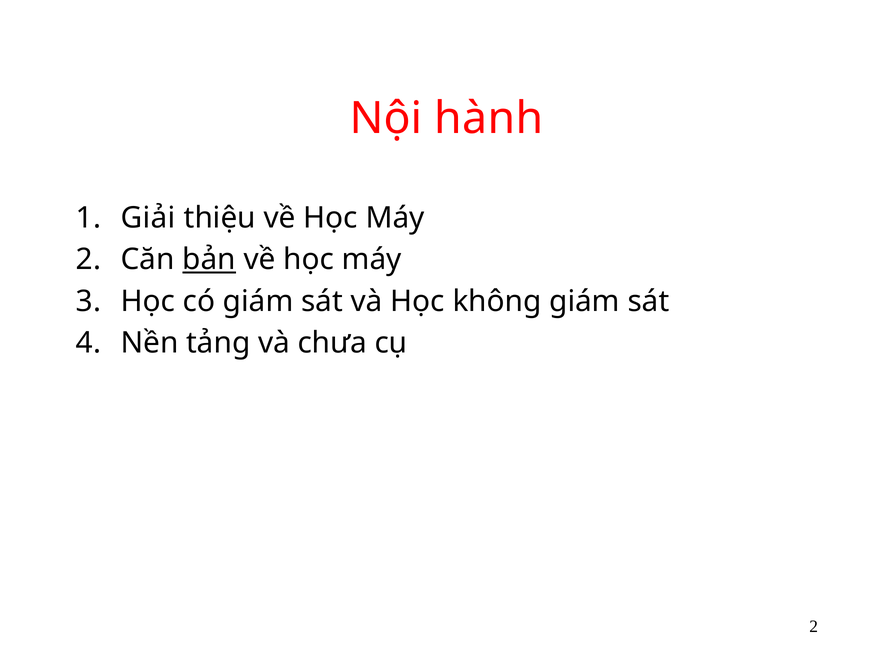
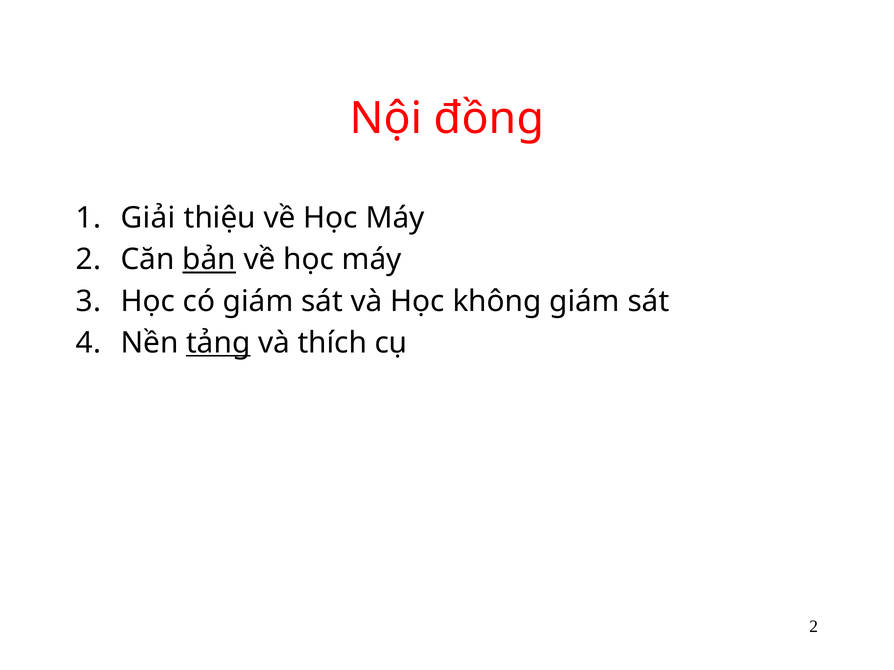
hành: hành -> đồng (489, 119)
tảng underline: none -> present (218, 343)
chưa: chưa -> thích (332, 343)
